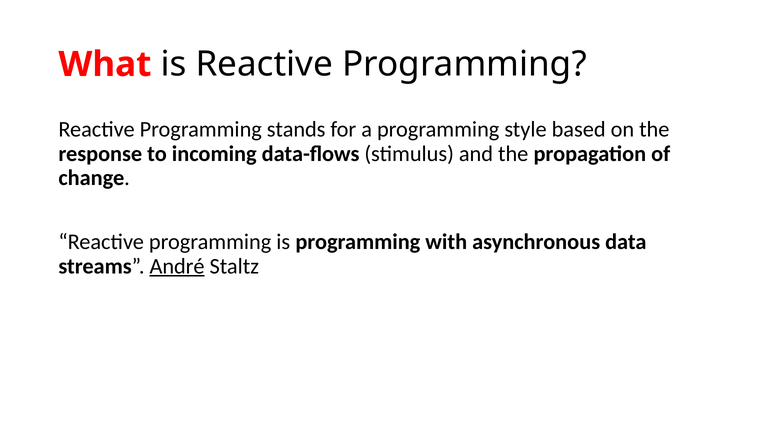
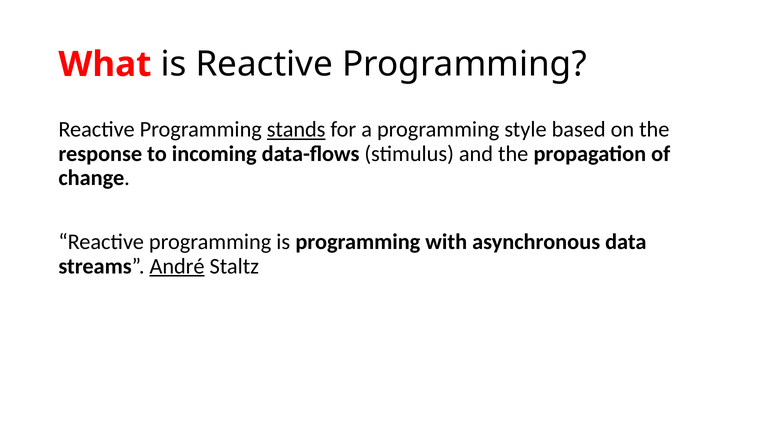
stands underline: none -> present (296, 130)
